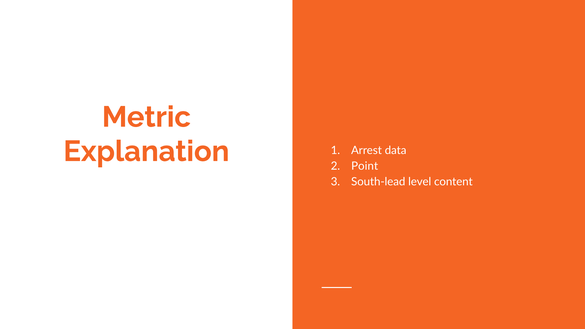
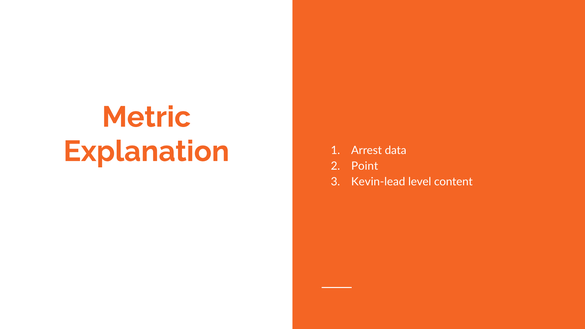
South-lead: South-lead -> Kevin-lead (378, 182)
